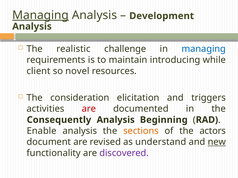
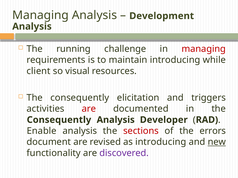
Managing underline: present -> none (41, 15)
realistic: realistic -> running (73, 49)
managing colour: blue -> red (204, 49)
novel: novel -> visual (78, 71)
consideration: consideration -> consequently (80, 98)
Beginning: Beginning -> Developer (164, 120)
sections colour: orange -> red (141, 131)
actors: actors -> errors (213, 131)
as understand: understand -> introducing (161, 142)
